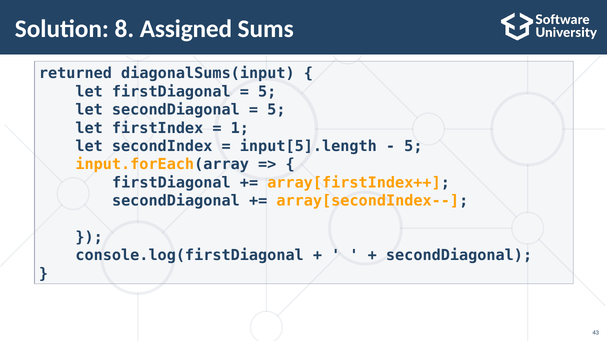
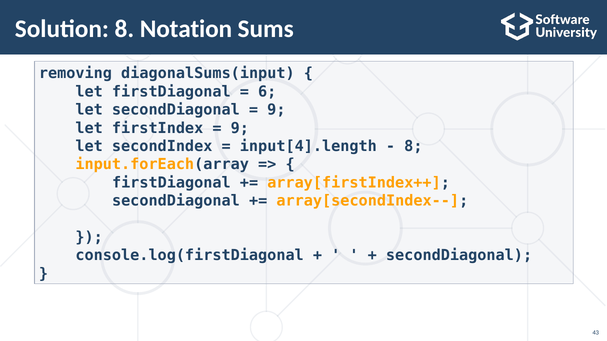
Assigned: Assigned -> Notation (186, 29)
returned: returned -> removing (75, 74)
5: 5 -> 6 (267, 92)
5: 5 -> 9 (276, 110)
1: 1 -> 9 (240, 128)
input[5].length: input[5].length -> input[4].length (308, 146)
5: 5 -> 8 (413, 146)
